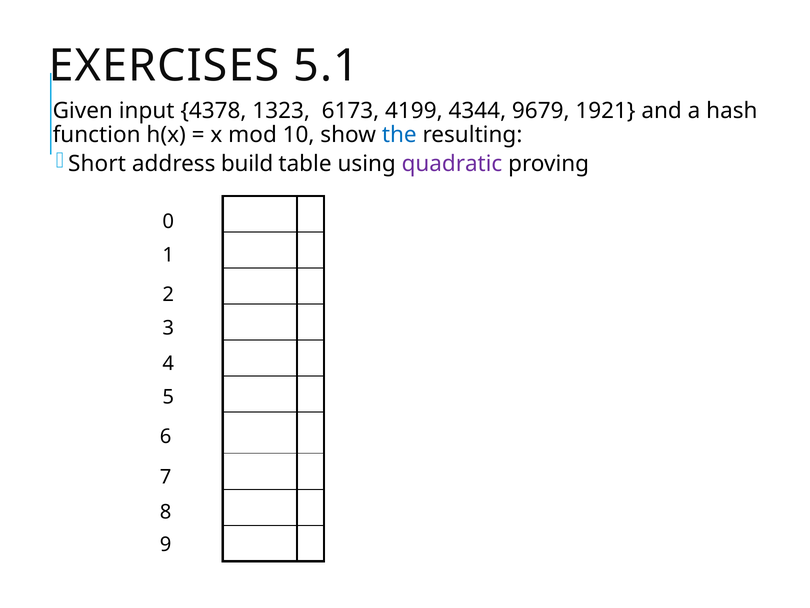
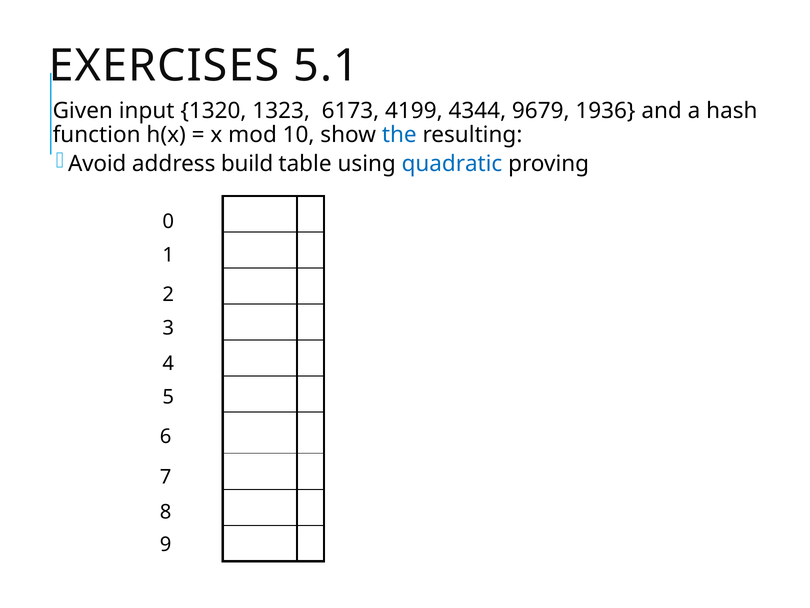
4378: 4378 -> 1320 (213, 111)
1921: 1921 -> 1936 (605, 111)
Short: Short -> Avoid (97, 164)
quadratic colour: purple -> blue (452, 164)
